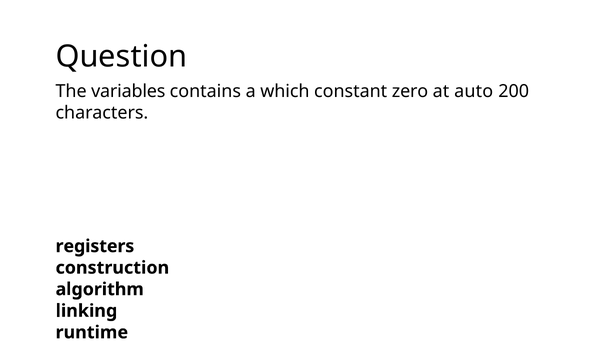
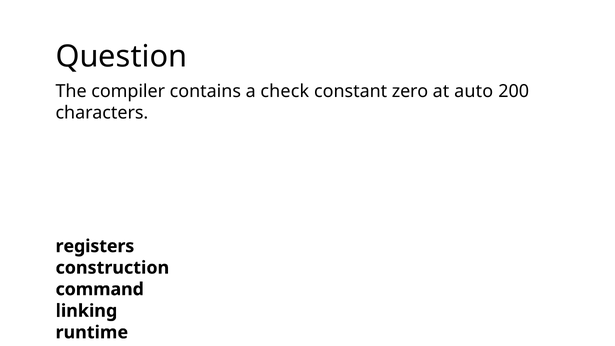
variables: variables -> compiler (128, 91)
which: which -> check (285, 91)
algorithm: algorithm -> command (100, 289)
